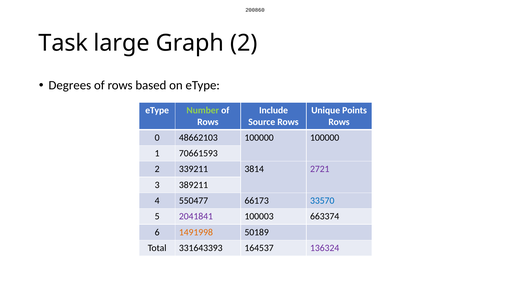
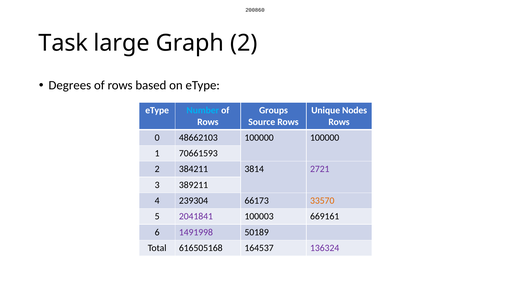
Number colour: light green -> light blue (203, 110)
Include: Include -> Groups (273, 110)
Points: Points -> Nodes (355, 110)
339211: 339211 -> 384211 (194, 169)
550477: 550477 -> 239304 (194, 200)
33570 colour: blue -> orange (322, 200)
663374: 663374 -> 669161 (325, 216)
1491998 colour: orange -> purple (196, 232)
331643393: 331643393 -> 616505168 (201, 248)
